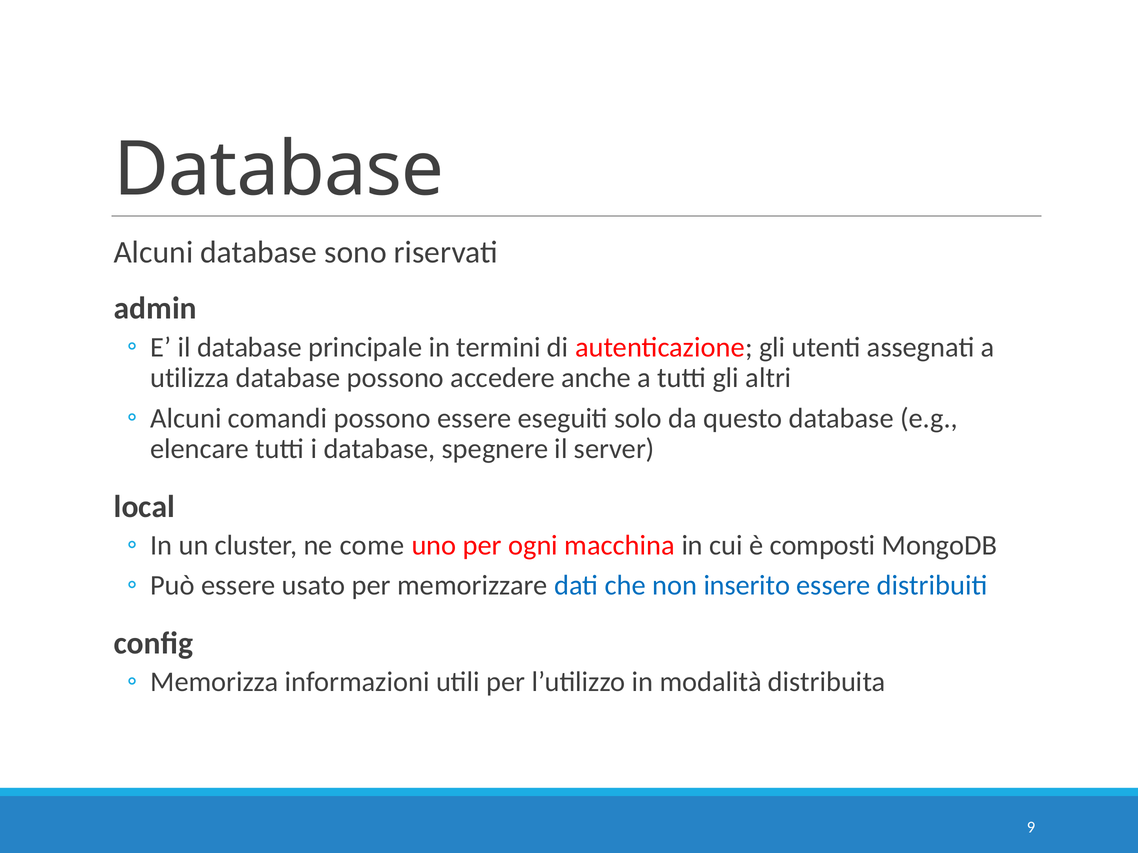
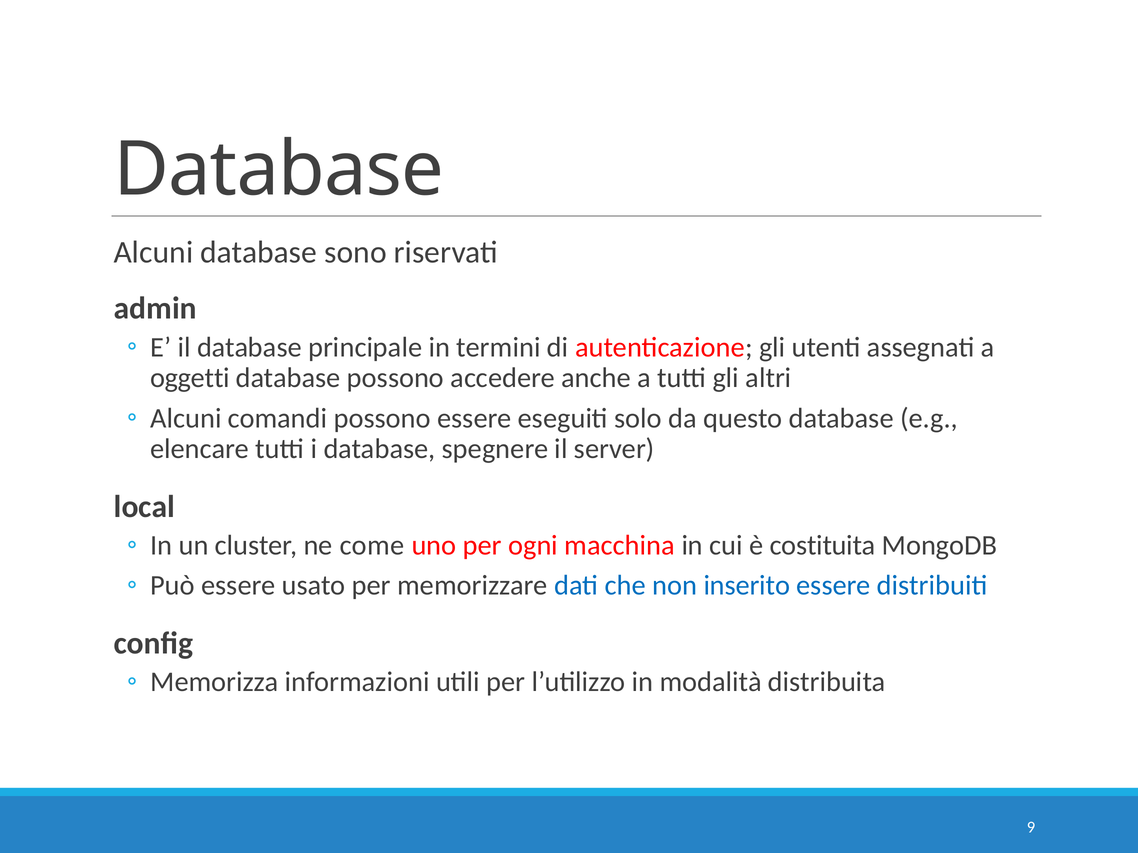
utilizza: utilizza -> oggetti (190, 378)
composti: composti -> costituita (823, 546)
